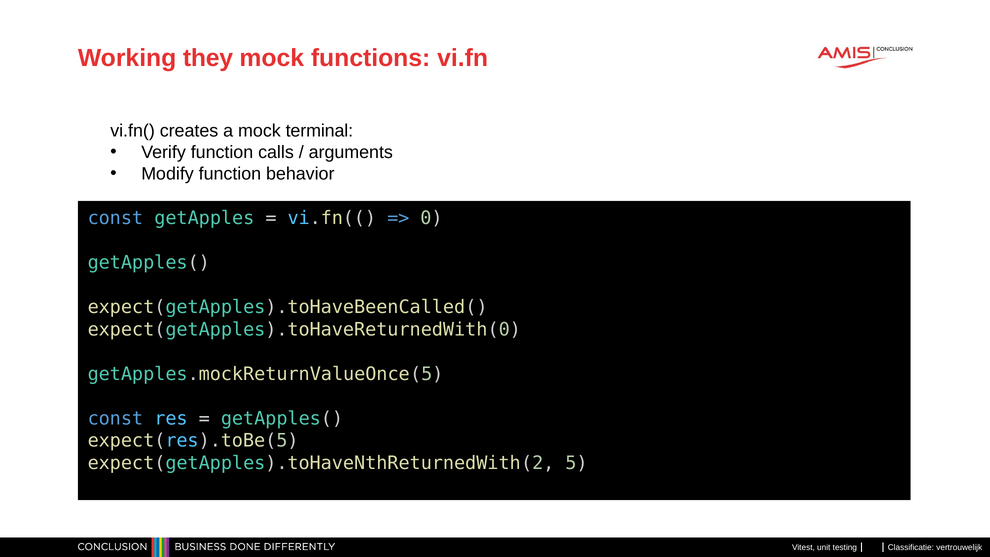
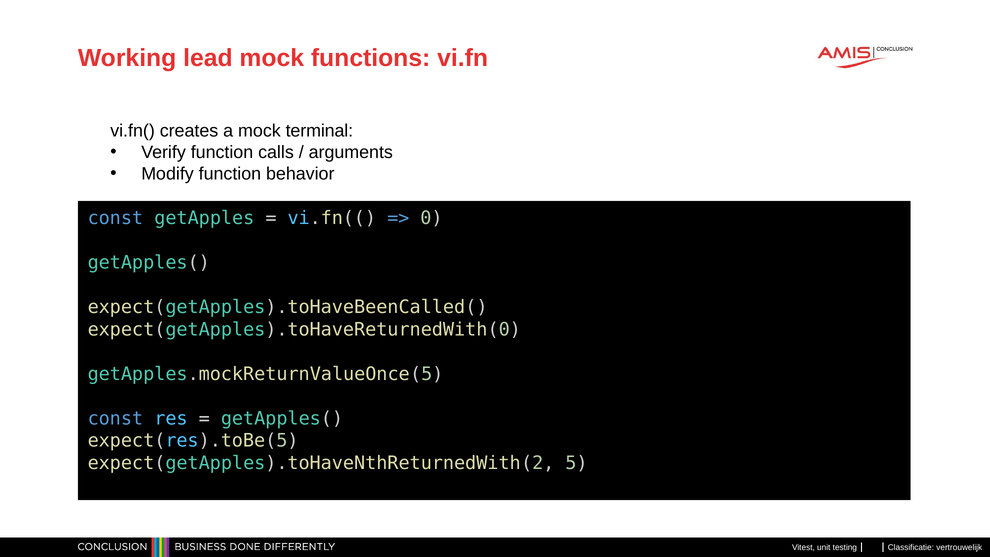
they: they -> lead (208, 58)
